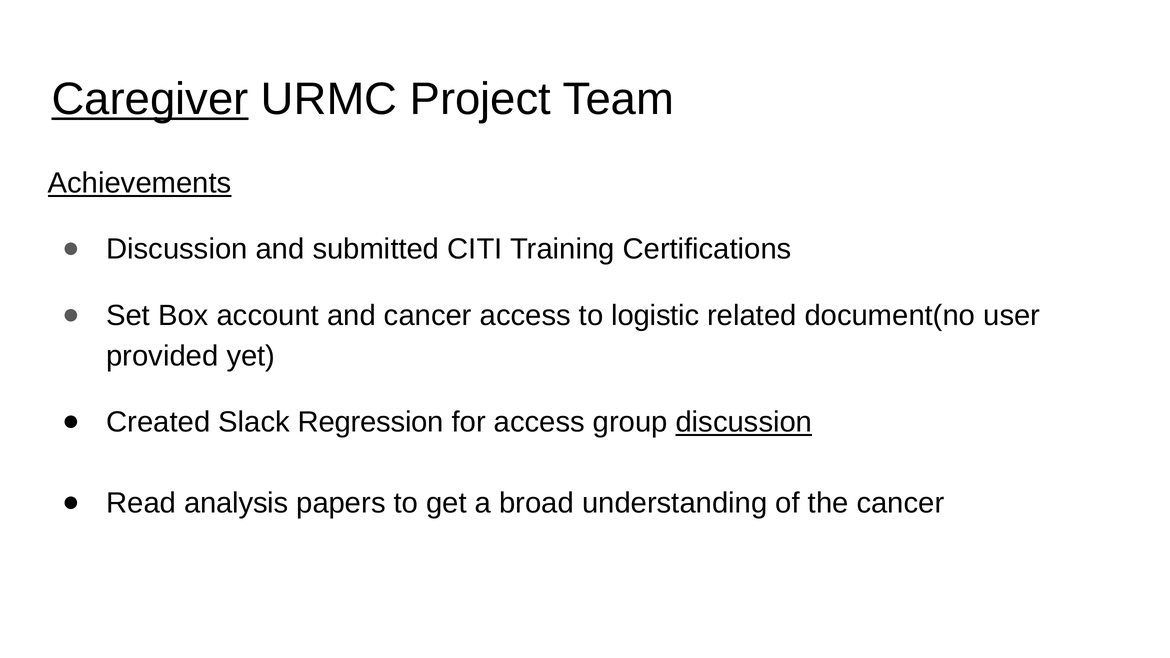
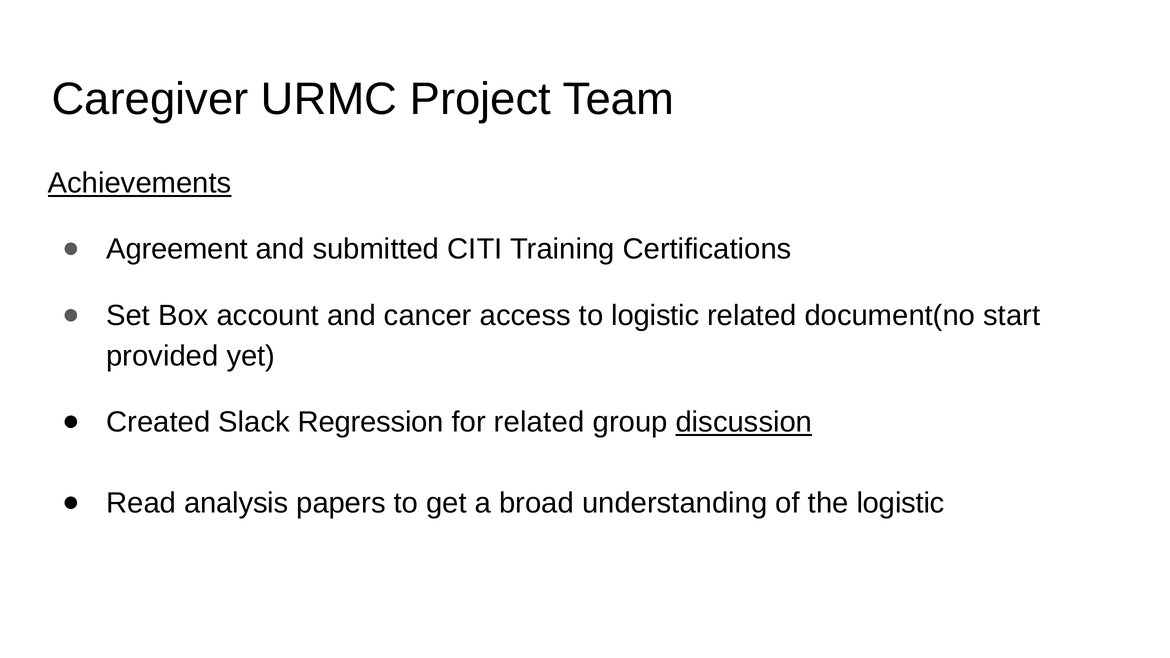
Caregiver underline: present -> none (150, 99)
Discussion: Discussion -> Agreement (177, 249)
user: user -> start (1012, 316)
for access: access -> related (539, 422)
the cancer: cancer -> logistic (901, 503)
